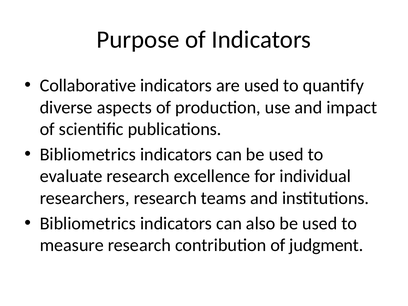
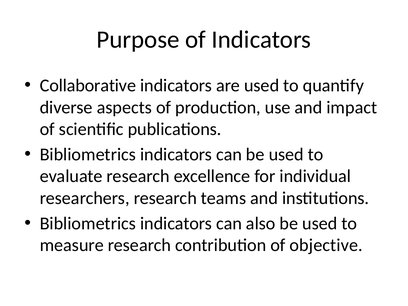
judgment: judgment -> objective (326, 245)
